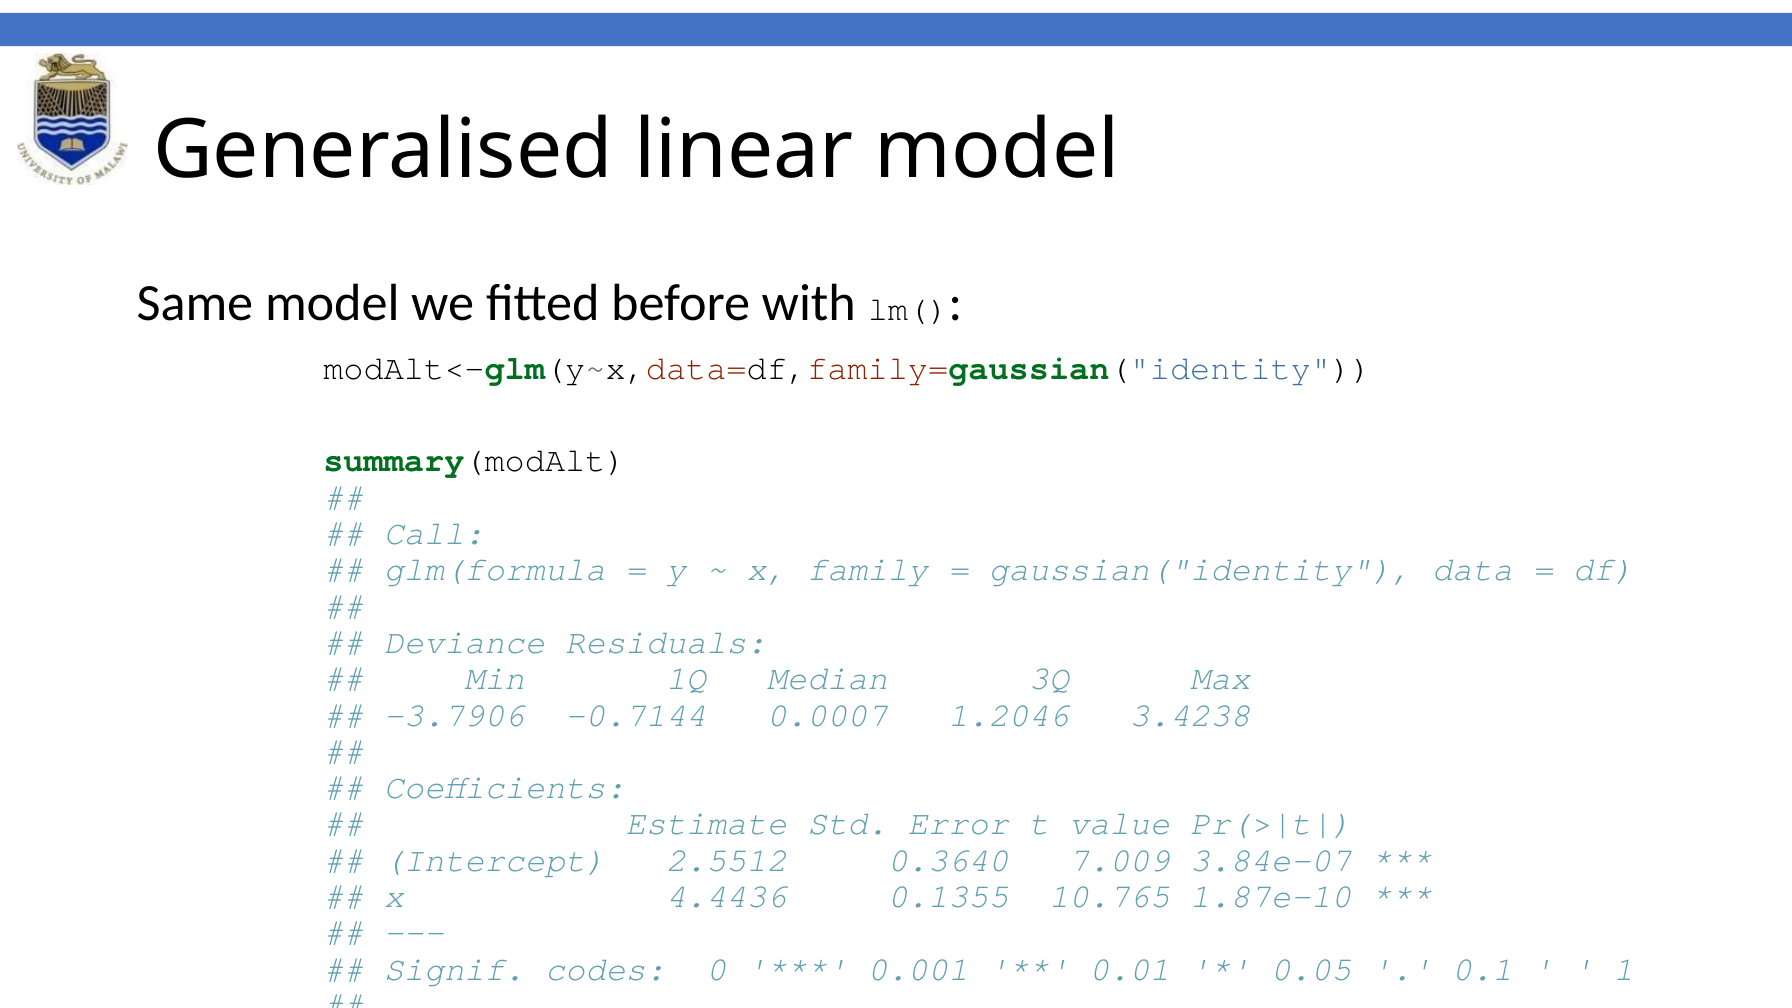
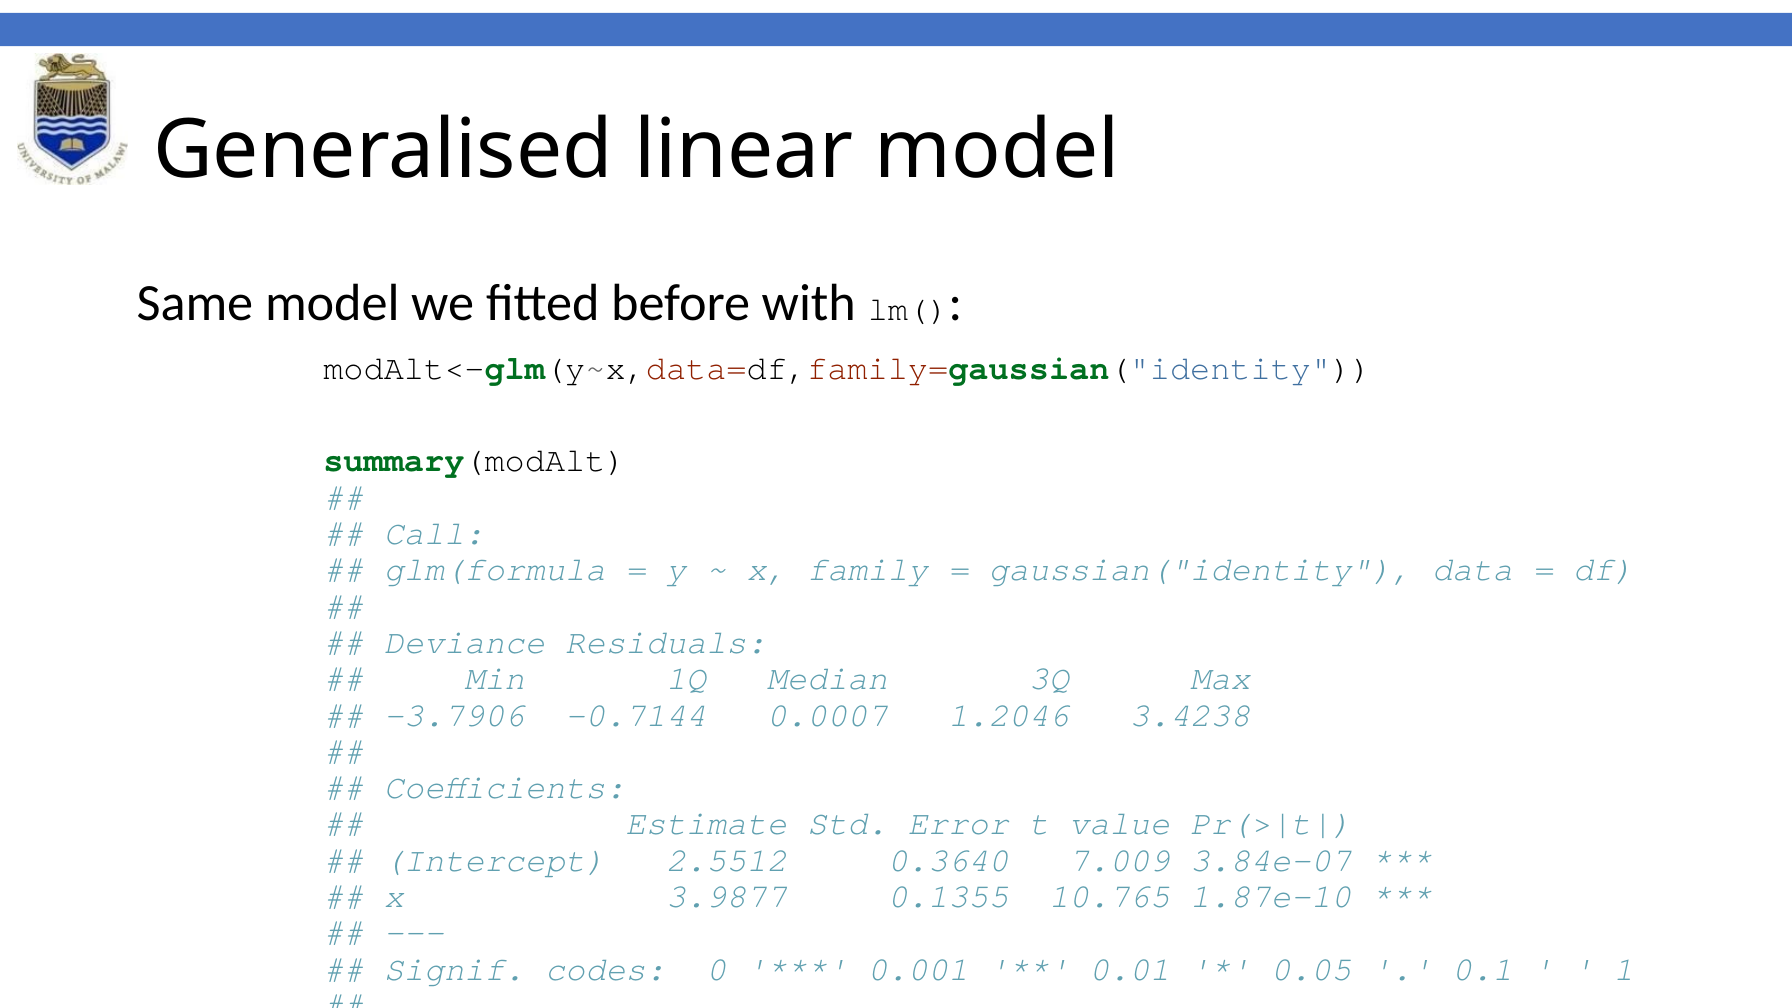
4.4436: 4.4436 -> 3.9877 (726, 896)
